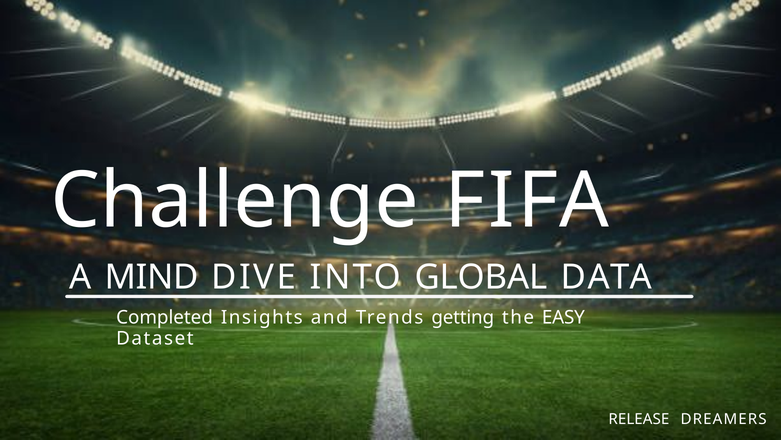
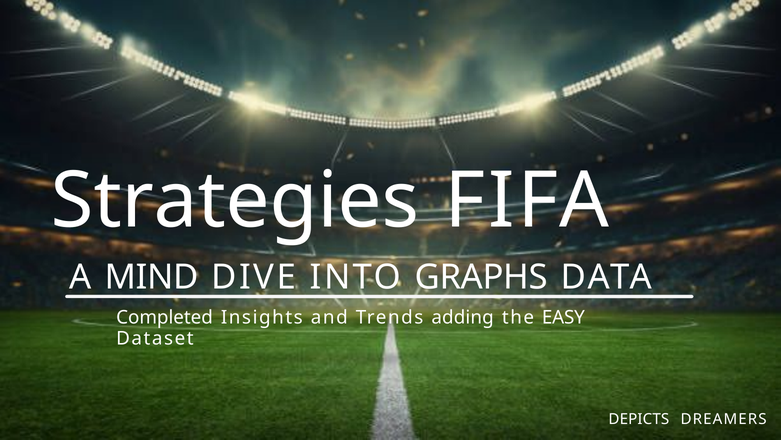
Challenge: Challenge -> Strategies (235, 201)
GLOBAL: GLOBAL -> GRAPHS (481, 277)
getting: getting -> adding (463, 317)
RELEASE: RELEASE -> DEPICTS (639, 419)
